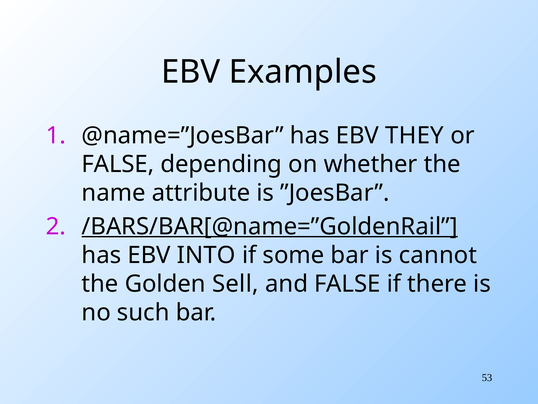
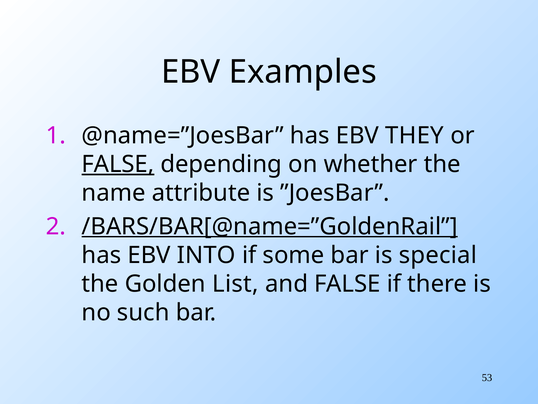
FALSE underline: none -> present (118, 164)
cannot: cannot -> special (438, 255)
Sell: Sell -> List (235, 284)
